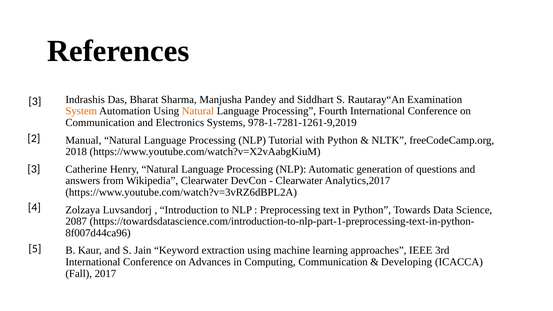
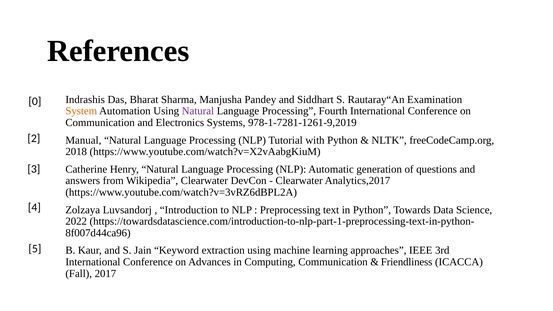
3: 3 -> 0 (35, 101)
Natural colour: orange -> purple (198, 111)
2087: 2087 -> 2022 (76, 221)
Developing: Developing -> Friendliness (407, 262)
